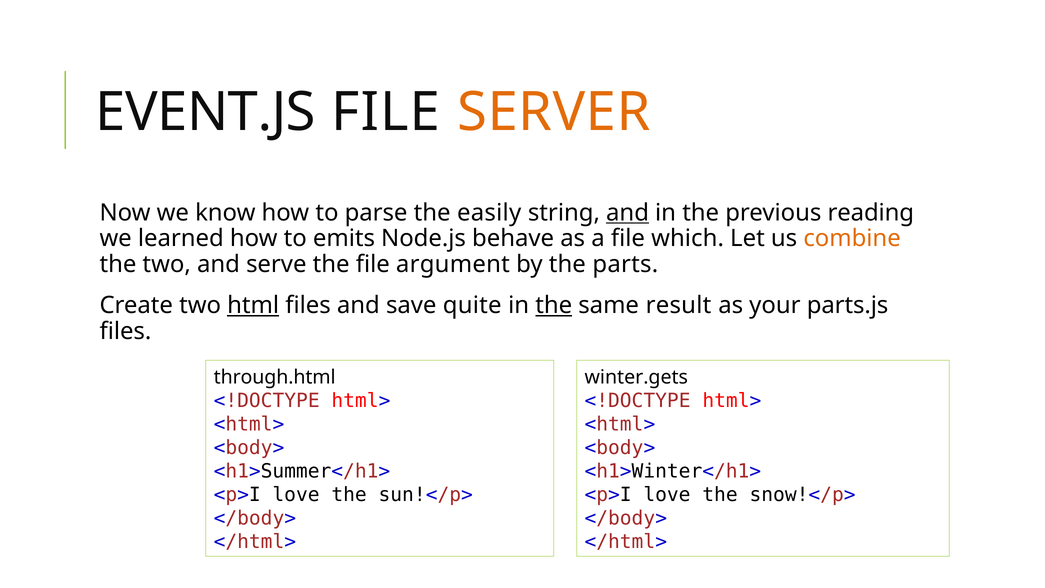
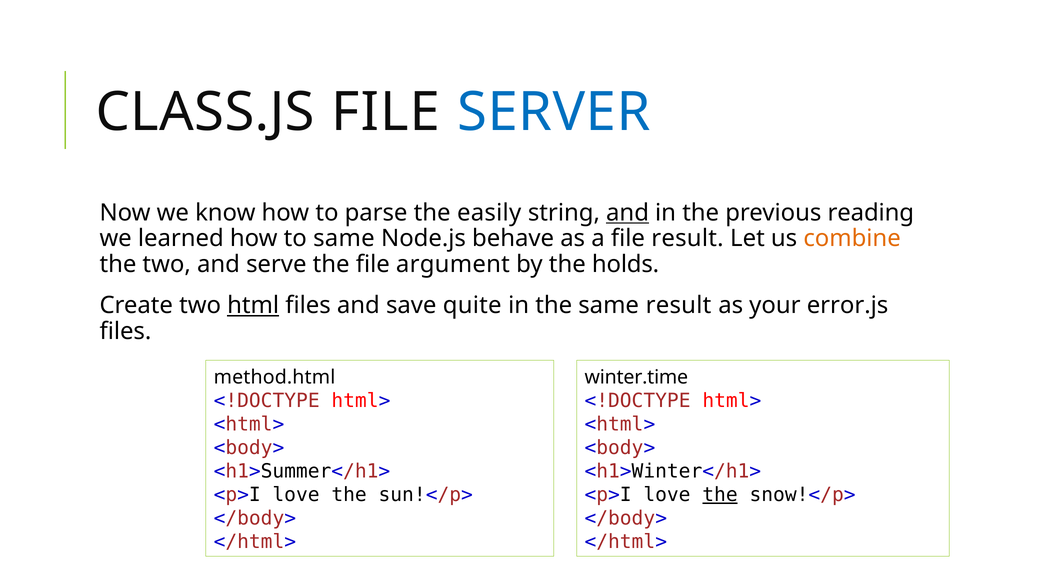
EVENT.JS: EVENT.JS -> CLASS.JS (205, 112)
SERVER colour: orange -> blue (554, 112)
to emits: emits -> same (344, 238)
file which: which -> result (687, 238)
parts: parts -> holds (626, 264)
the underline: present -> none (554, 305)
parts.js: parts.js -> error.js (848, 305)
through.html: through.html -> method.html (275, 377)
winter.gets: winter.gets -> winter.time (636, 377)
the underline: none -> present (720, 495)
